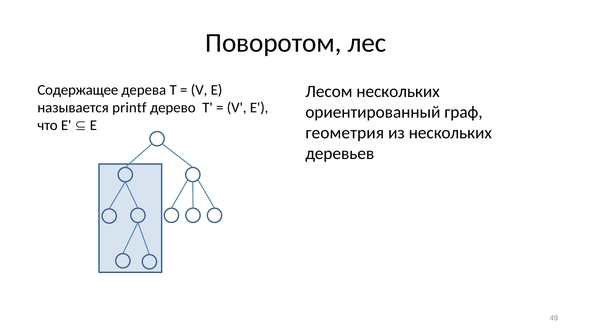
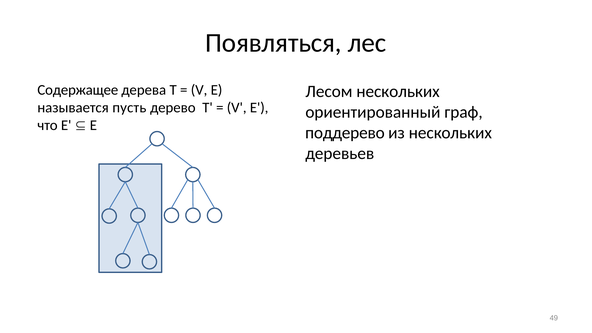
Поворотом: Поворотом -> Появляться (273, 43)
printf: printf -> пусть (129, 108)
геометрия: геометрия -> поддерево (345, 133)
